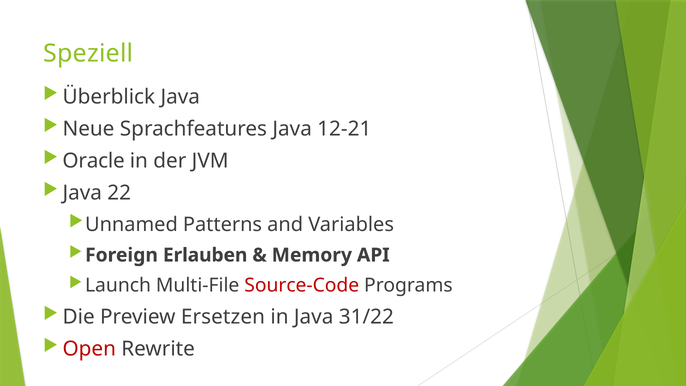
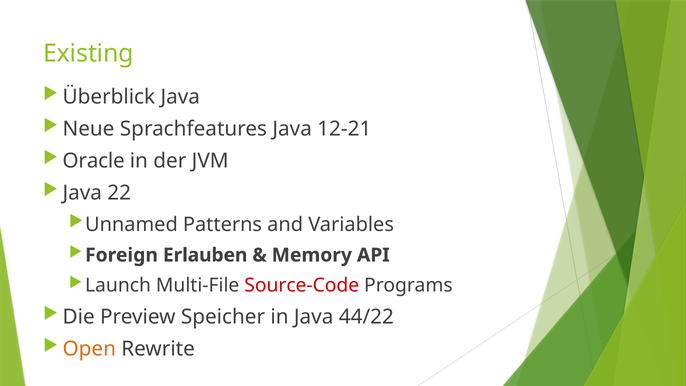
Speziell: Speziell -> Existing (88, 54)
Ersetzen: Ersetzen -> Speicher (223, 317)
31/22: 31/22 -> 44/22 (366, 317)
Open colour: red -> orange (89, 349)
